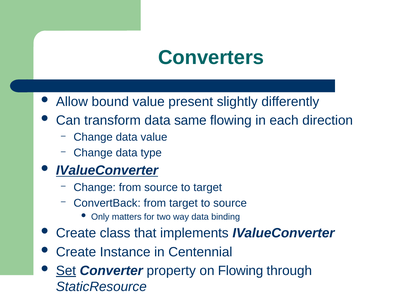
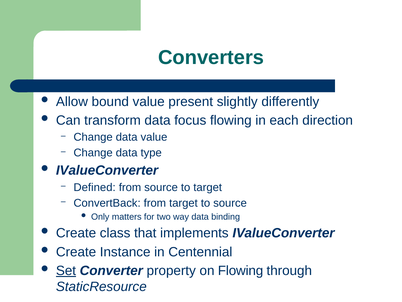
same: same -> focus (190, 120)
IValueConverter underline: present -> none (107, 170)
Change: Change -> Defined (95, 187)
